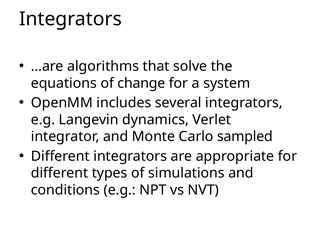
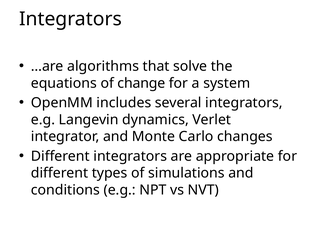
sampled: sampled -> changes (245, 137)
